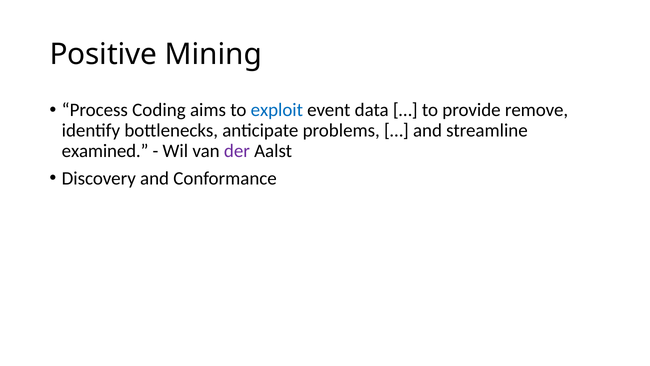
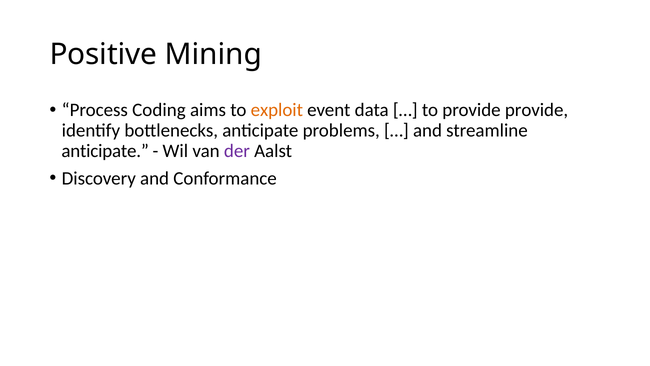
exploit colour: blue -> orange (277, 110)
provide remove: remove -> provide (537, 110)
examined: examined -> anticipate (105, 151)
